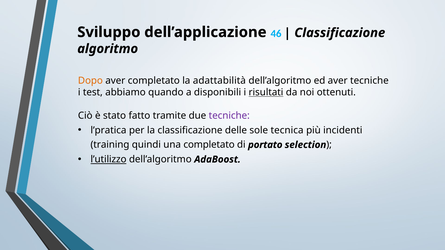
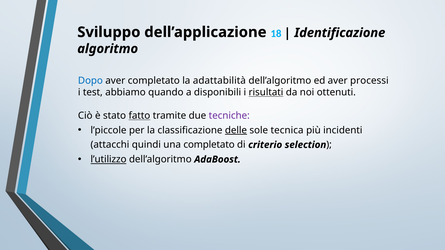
46: 46 -> 18 (276, 34)
Classificazione: Classificazione -> Identificazione (340, 33)
Dopo colour: orange -> blue (90, 81)
aver tecniche: tecniche -> processi (369, 81)
fatto underline: none -> present (139, 116)
l’pratica: l’pratica -> l’piccole (108, 130)
delle underline: none -> present (236, 130)
training: training -> attacchi (110, 145)
portato: portato -> criterio (265, 145)
